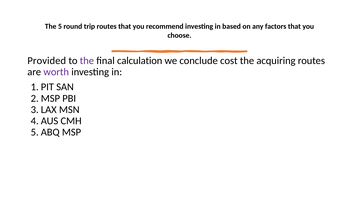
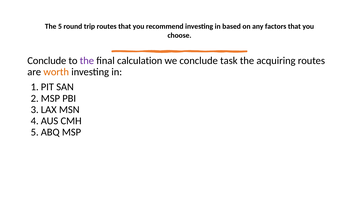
Provided: Provided -> Conclude (47, 61)
cost: cost -> task (229, 61)
worth colour: purple -> orange (56, 72)
